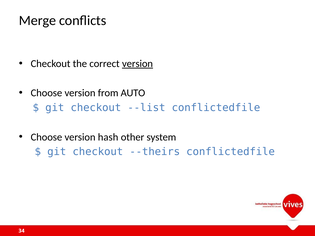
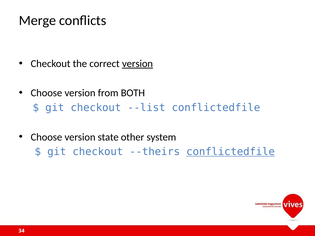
AUTO: AUTO -> BOTH (133, 93)
hash: hash -> state (108, 137)
conflictedfile underline: none -> present (231, 152)
